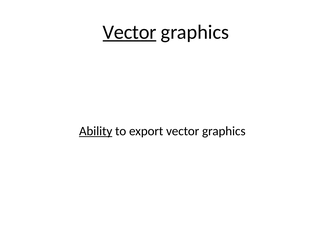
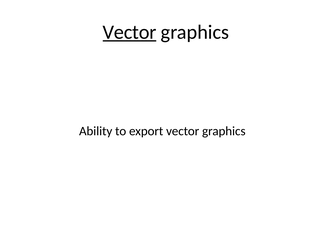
Ability underline: present -> none (96, 131)
